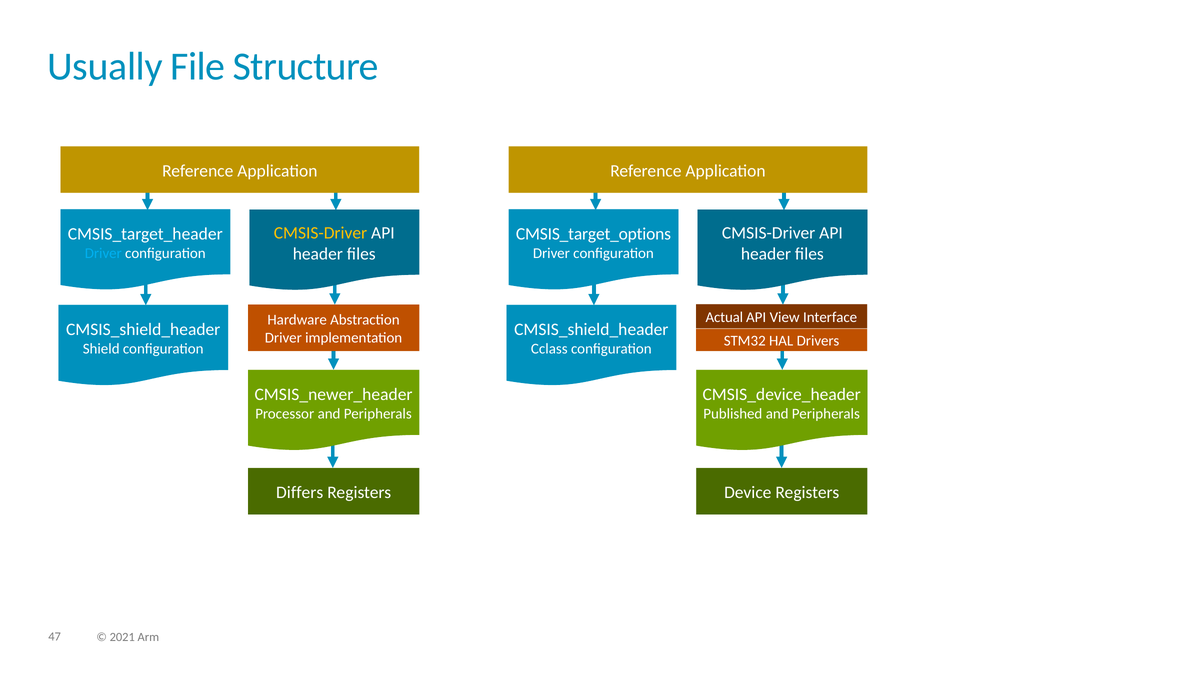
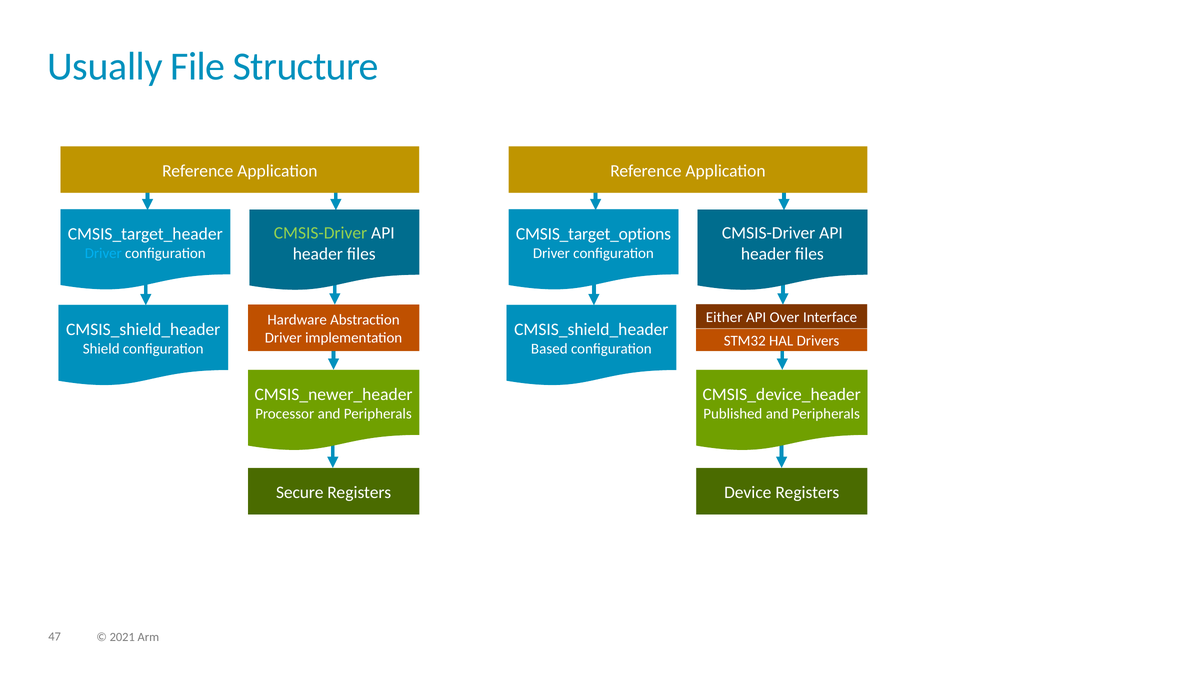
CMSIS-Driver colour: yellow -> light green (320, 233)
Actual: Actual -> Either (724, 317)
View: View -> Over (785, 317)
Cclass: Cclass -> Based (549, 349)
Differs: Differs -> Secure (300, 492)
